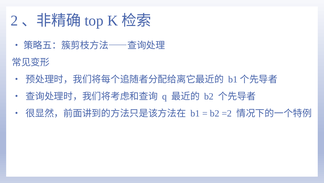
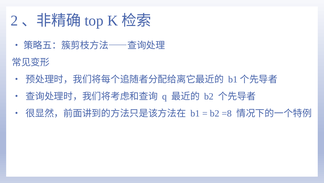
=2: =2 -> =8 (227, 113)
